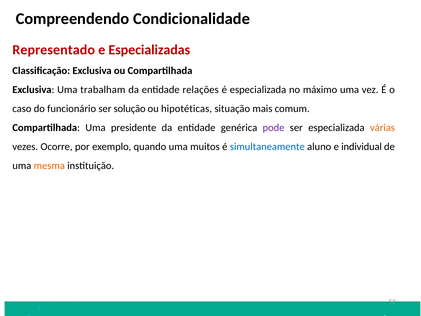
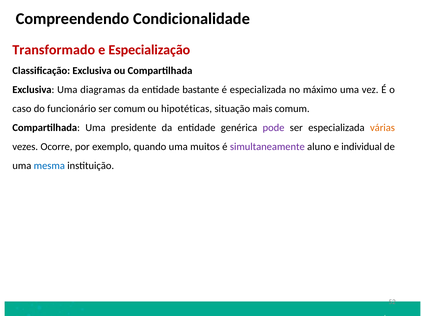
Representado: Representado -> Transformado (54, 50)
Especializadas: Especializadas -> Especialização (149, 50)
trabalham: trabalham -> diagramas (103, 90)
relações: relações -> bastante (201, 90)
ser solução: solução -> comum (130, 109)
simultaneamente colour: blue -> purple (267, 147)
mesma colour: orange -> blue (49, 166)
